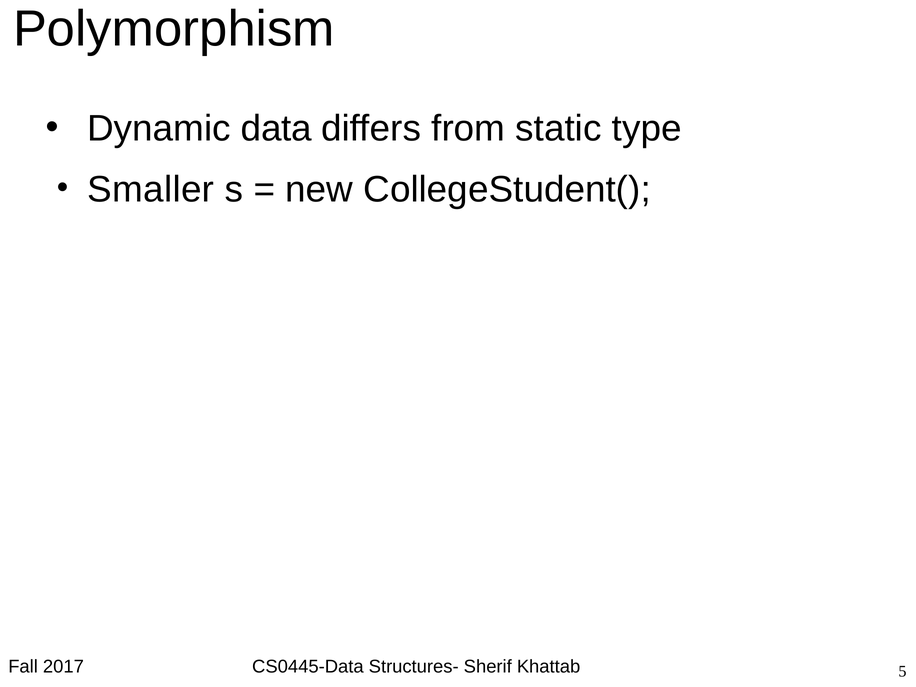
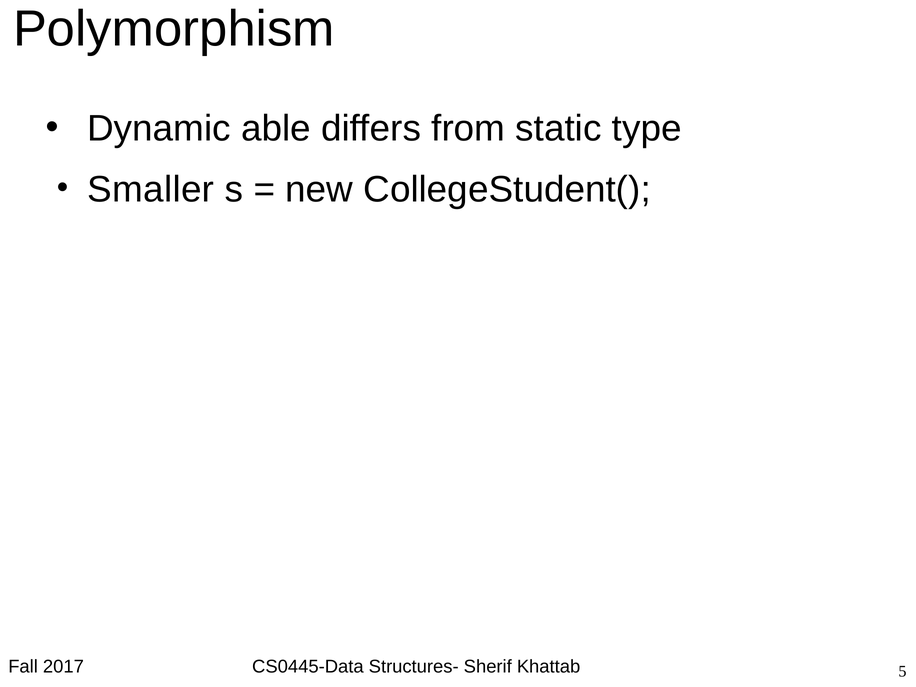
data: data -> able (276, 129)
